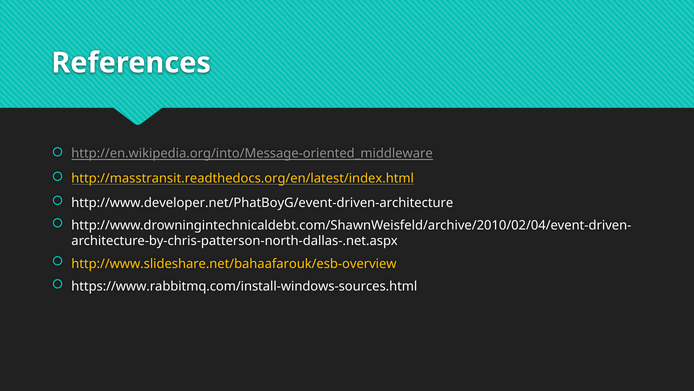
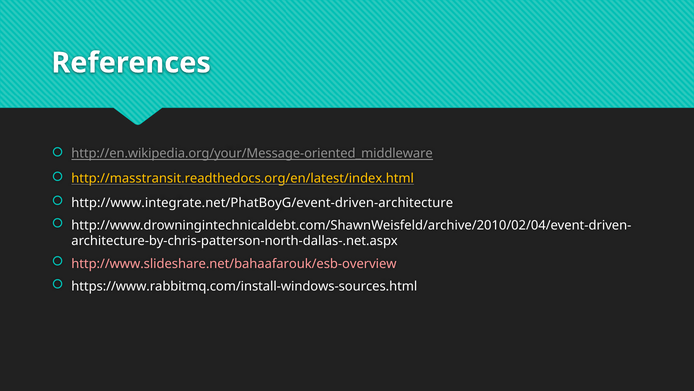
http://en.wikipedia.org/into/Message-oriented_middleware: http://en.wikipedia.org/into/Message-oriented_middleware -> http://en.wikipedia.org/your/Message-oriented_middleware (252, 153)
http://www.developer.net/PhatBoyG/event-driven-architecture: http://www.developer.net/PhatBoyG/event-driven-architecture -> http://www.integrate.net/PhatBoyG/event-driven-architecture (262, 203)
http://www.slideshare.net/bahaafarouk/esb-overview colour: yellow -> pink (234, 263)
